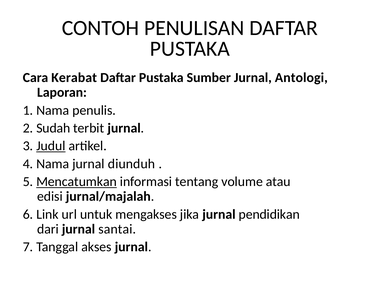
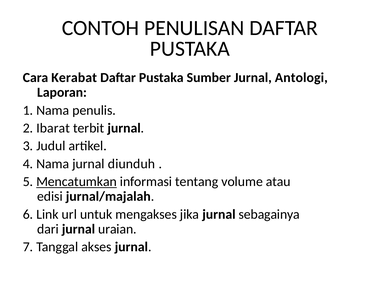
Sudah: Sudah -> Ibarat (53, 128)
Judul underline: present -> none (51, 146)
pendidikan: pendidikan -> sebagainya (269, 214)
santai: santai -> uraian (117, 229)
